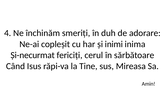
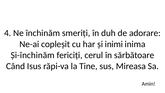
Și-necurmat: Și-necurmat -> Și-închinăm (33, 55)
